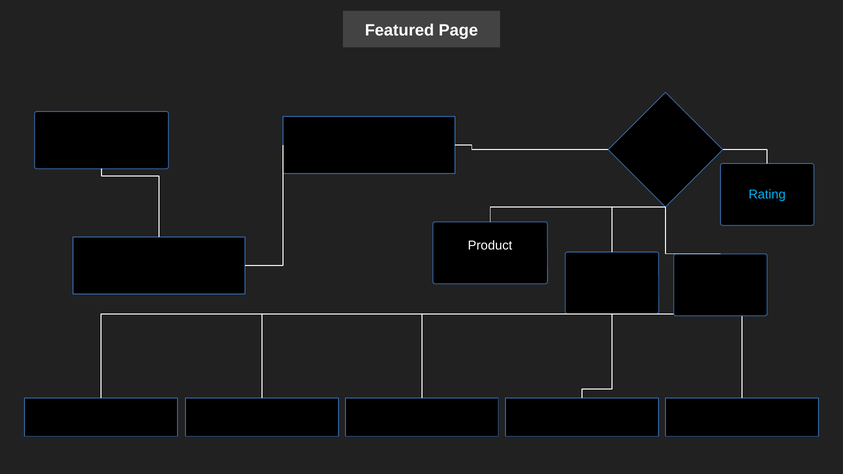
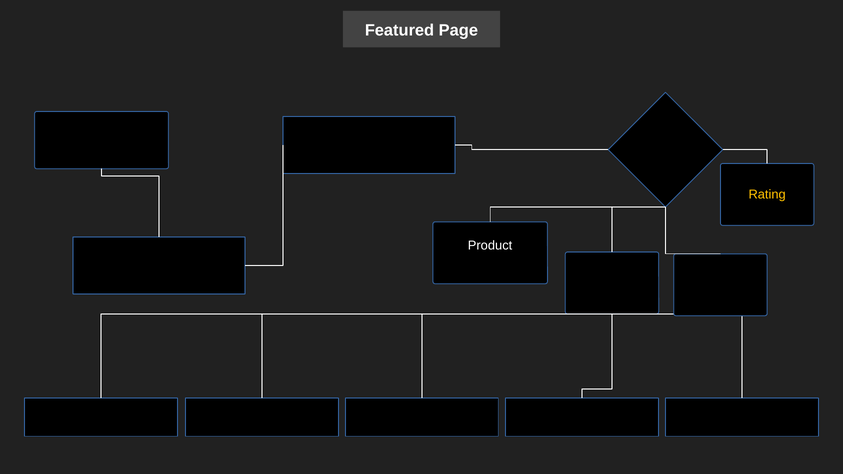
Rating colour: light blue -> yellow (767, 195)
